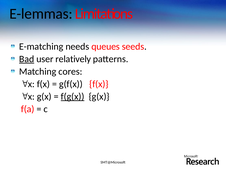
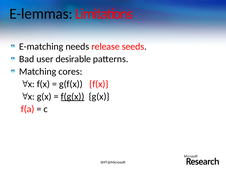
queues: queues -> release (106, 46)
Bad underline: present -> none (27, 59)
relatively: relatively -> desirable (73, 59)
